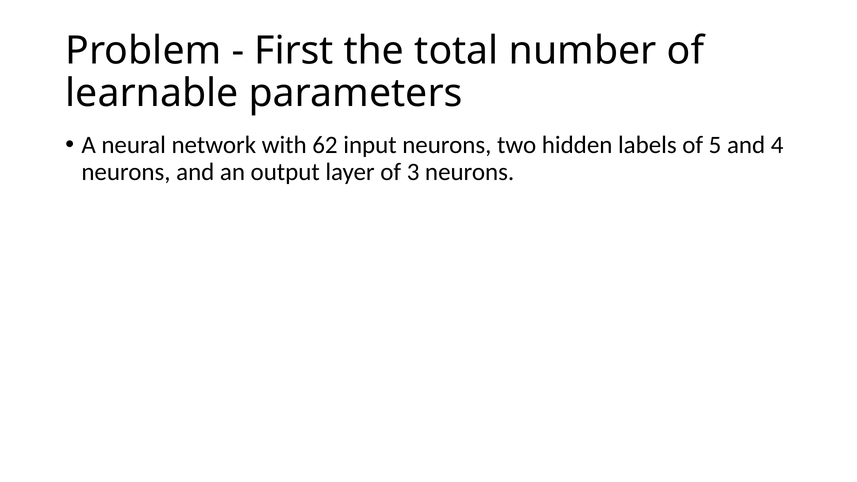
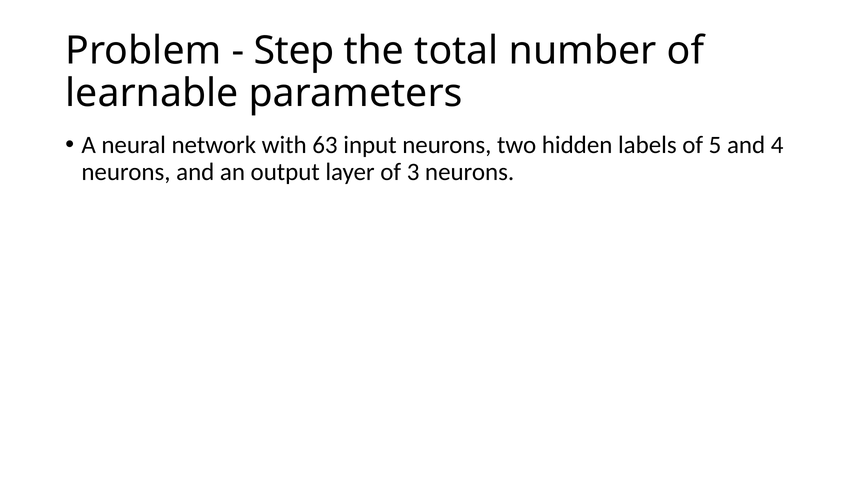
First: First -> Step (294, 51)
62: 62 -> 63 (325, 145)
